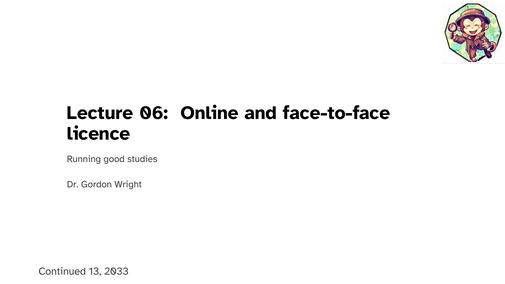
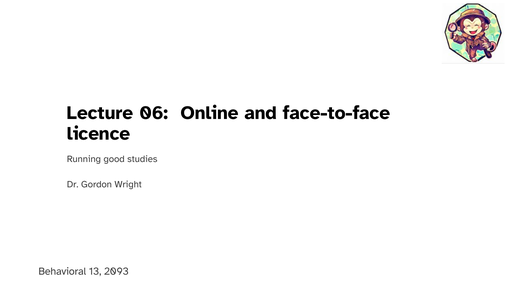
Continued: Continued -> Behavioral (62, 272)
2033: 2033 -> 2093 (116, 272)
